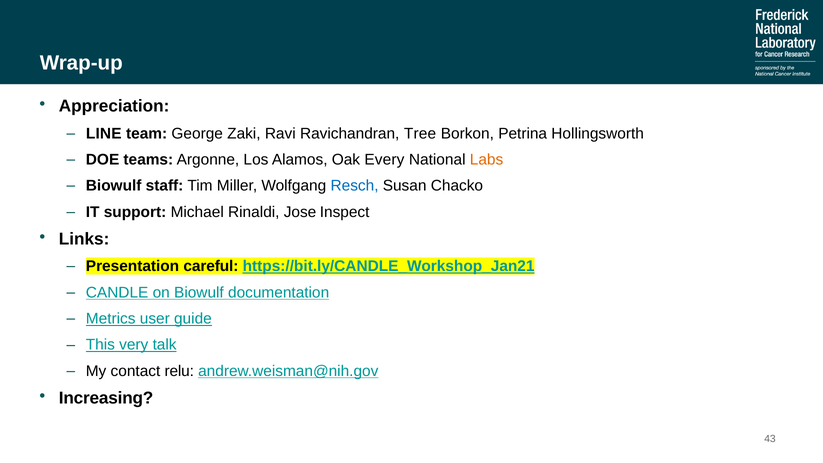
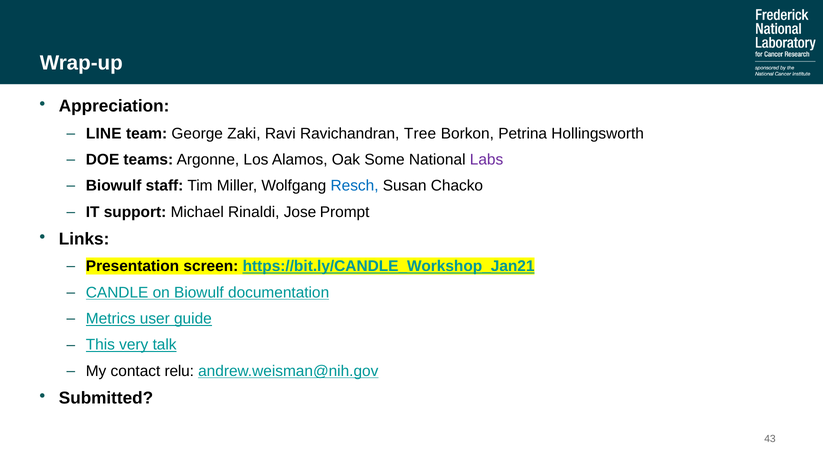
Every: Every -> Some (385, 160)
Labs colour: orange -> purple (487, 160)
Inspect: Inspect -> Prompt (345, 212)
careful: careful -> screen (211, 266)
Increasing: Increasing -> Submitted (106, 398)
